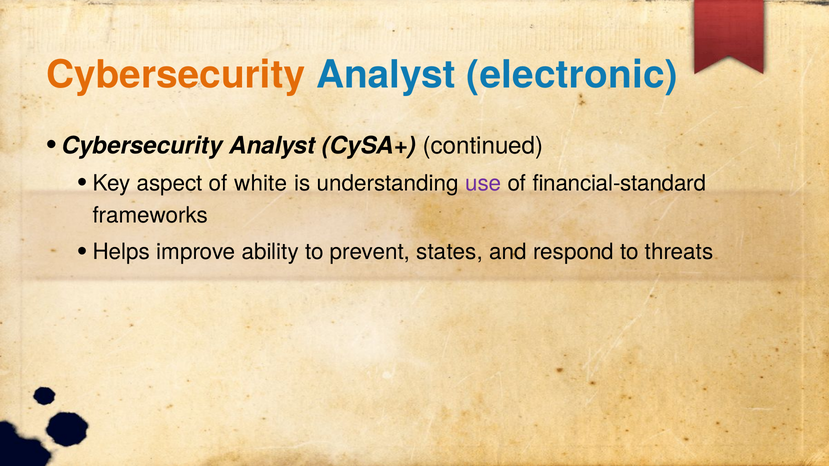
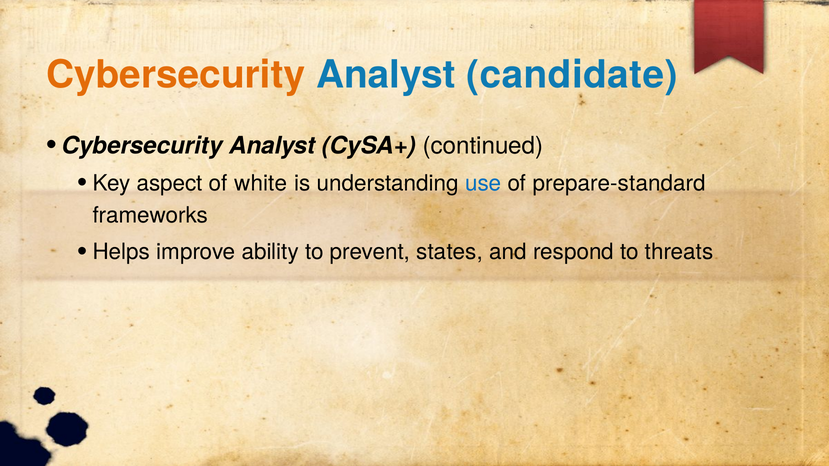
electronic: electronic -> candidate (572, 75)
use colour: purple -> blue (483, 183)
financial-standard: financial-standard -> prepare-standard (619, 183)
